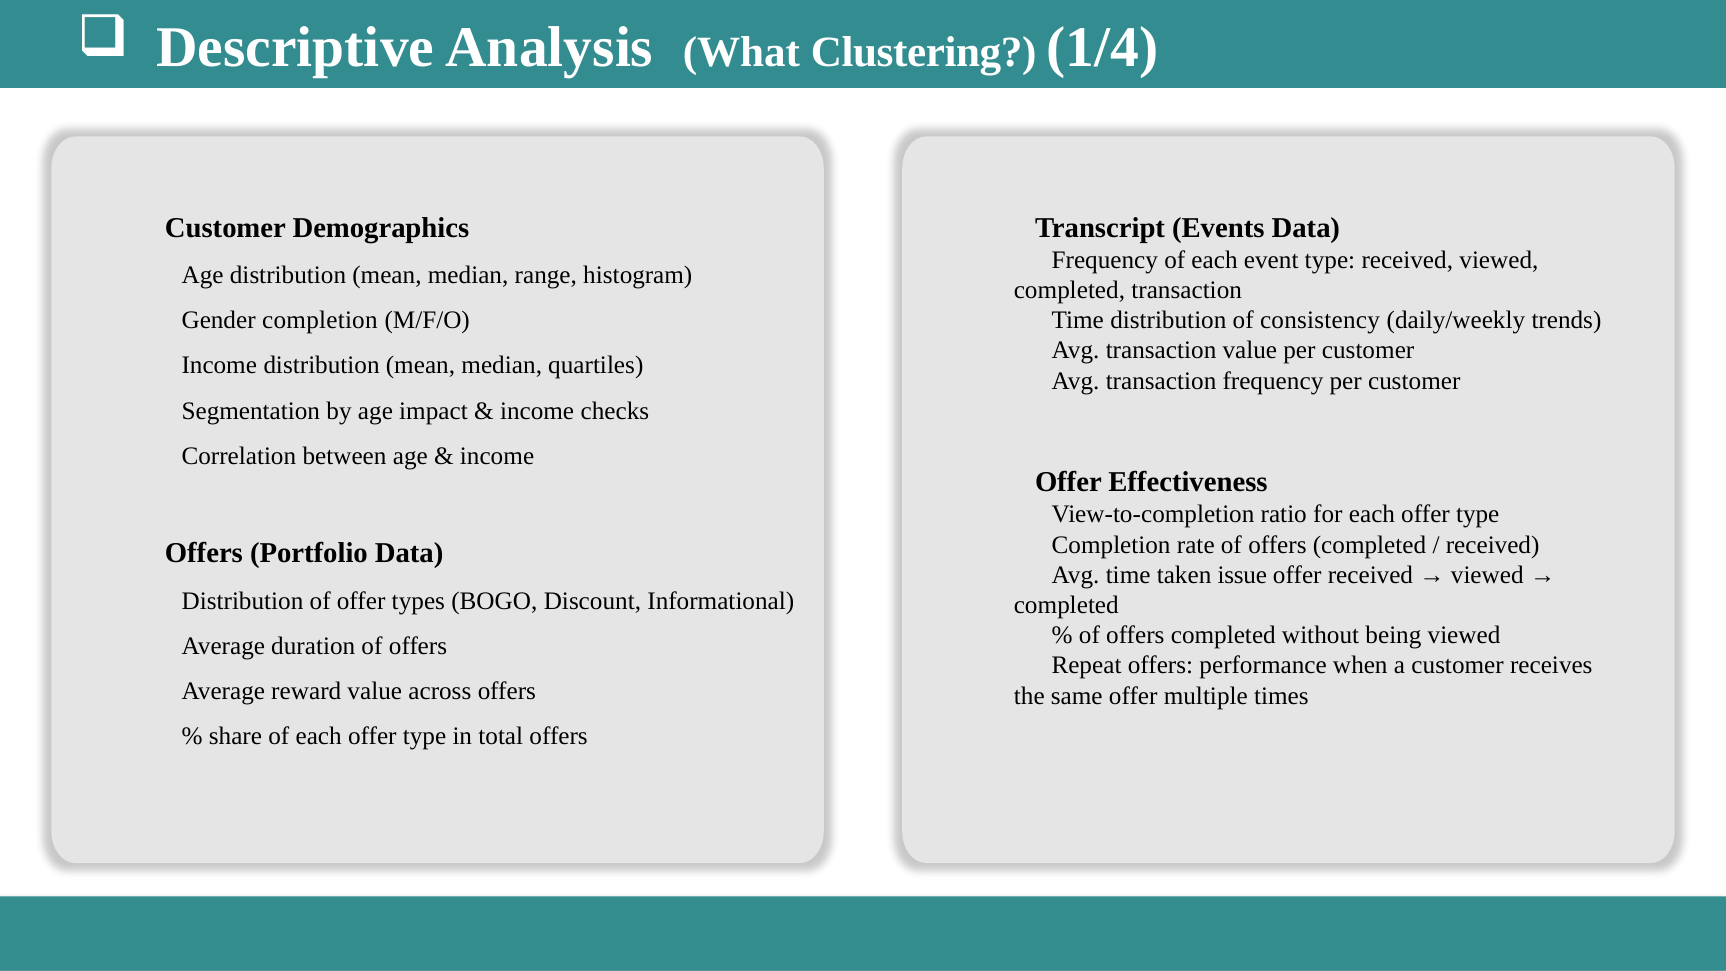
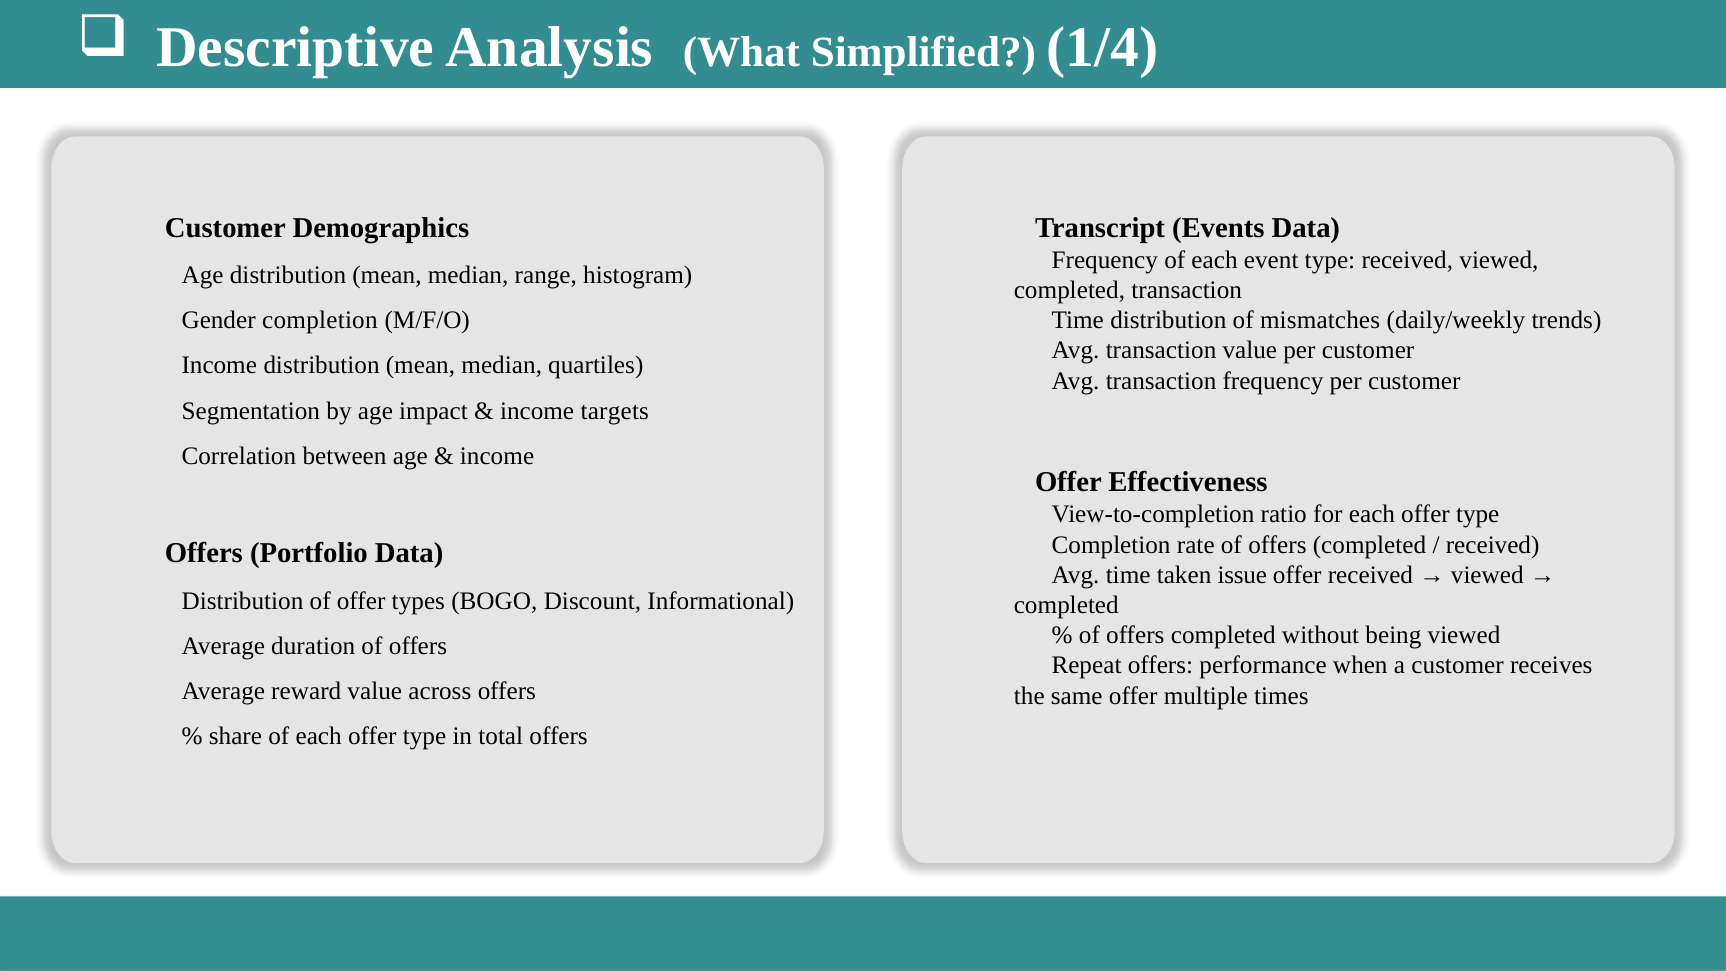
Clustering: Clustering -> Simplified (923, 52)
consistency: consistency -> mismatches (1320, 320)
checks: checks -> targets (615, 411)
